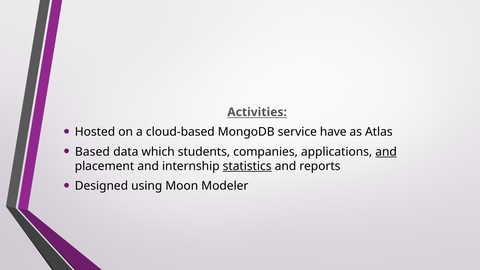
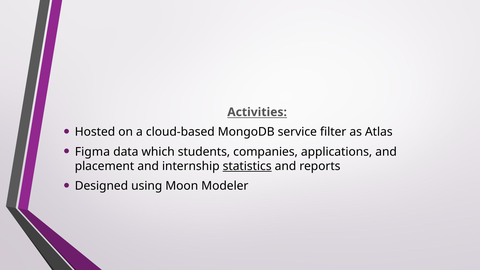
have: have -> filter (333, 132)
Based: Based -> Figma (92, 152)
and underline: present -> none (386, 152)
